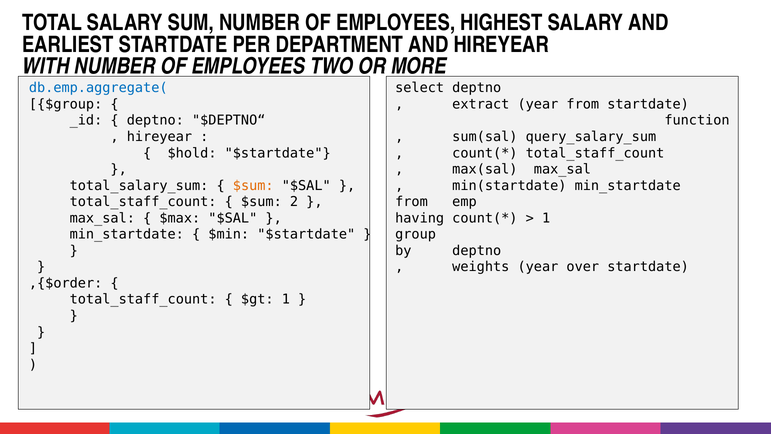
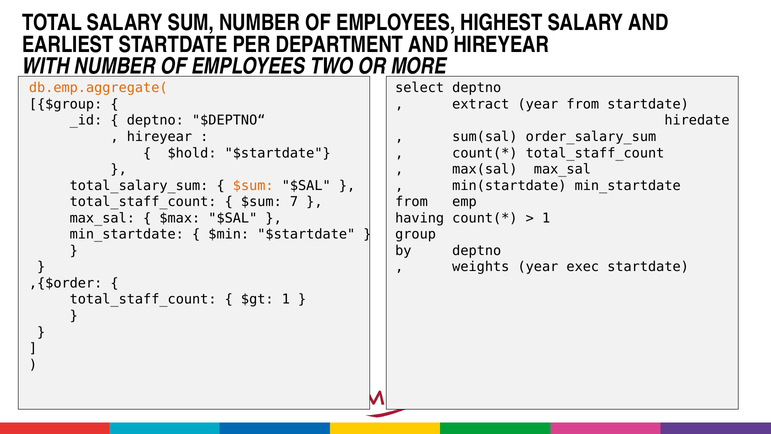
db.emp.aggregate( colour: blue -> orange (98, 88)
function: function -> hiredate (697, 120)
query_salary_sum: query_salary_sum -> order_salary_sum (591, 137)
2: 2 -> 7 (294, 202)
over: over -> exec (583, 267)
